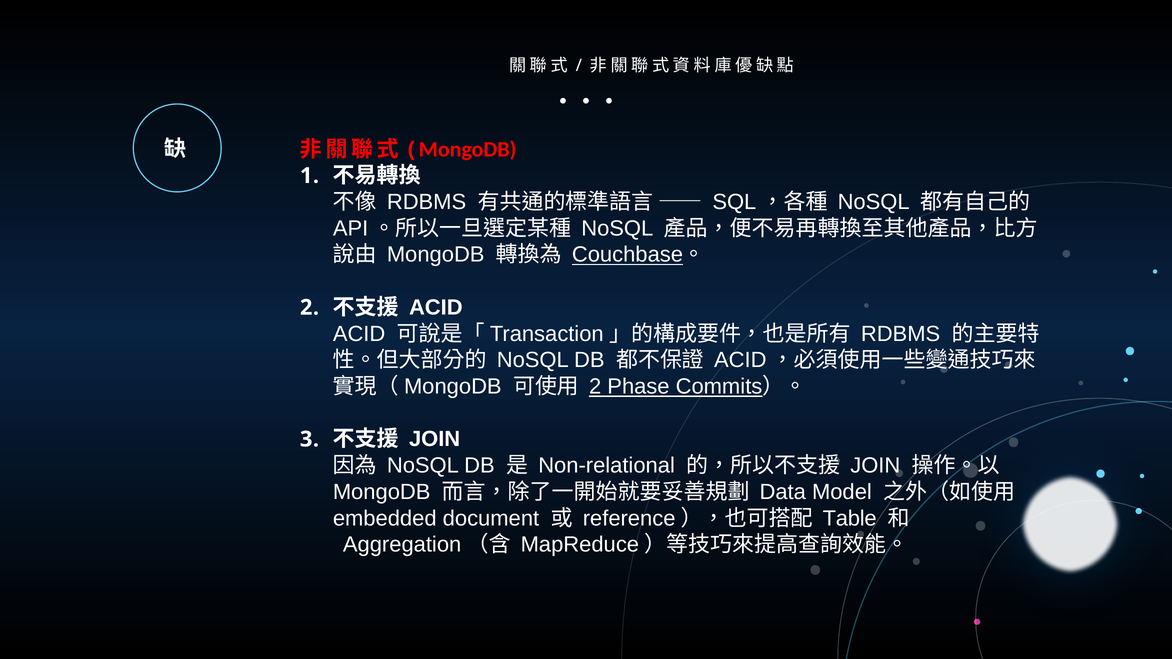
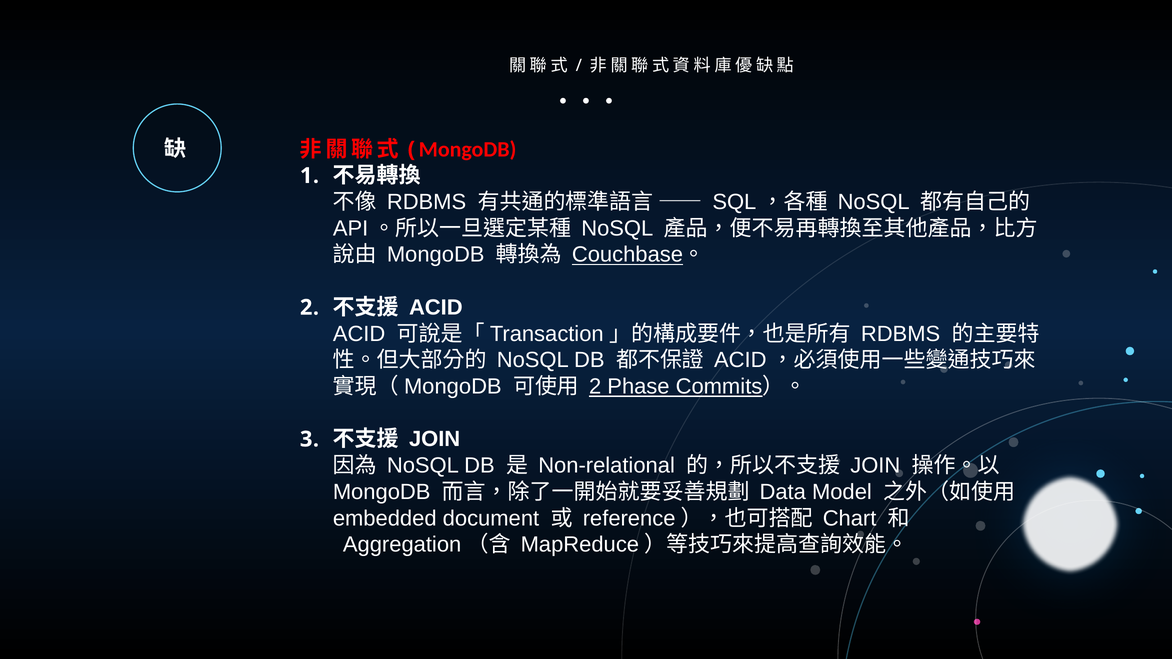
Table: Table -> Chart (850, 519)
